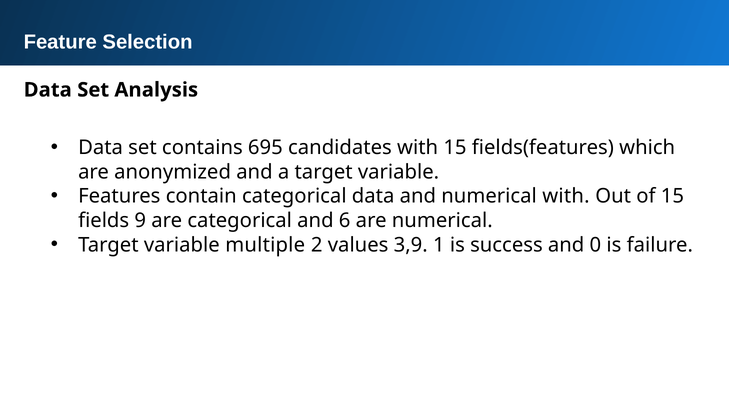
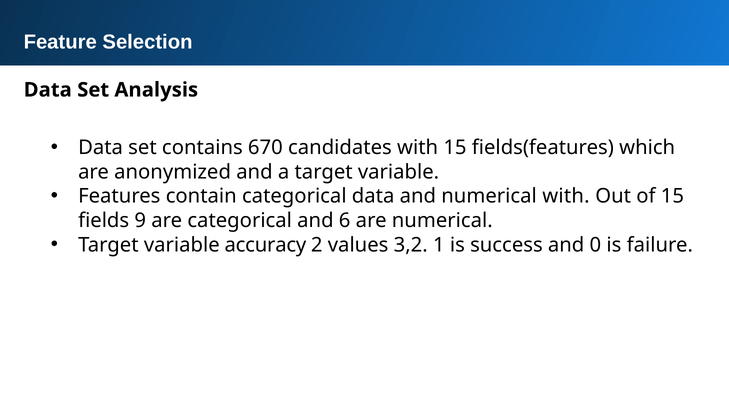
695: 695 -> 670 (265, 148)
multiple: multiple -> accuracy (265, 245)
3,9: 3,9 -> 3,2 (411, 245)
